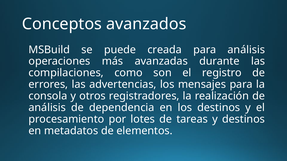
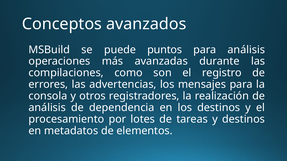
creada: creada -> puntos (165, 50)
